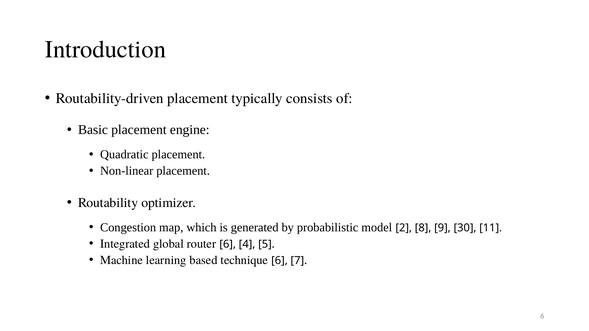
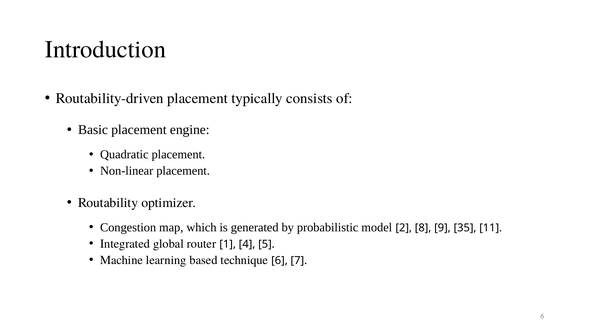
30: 30 -> 35 (465, 228)
router 6: 6 -> 1 (228, 244)
